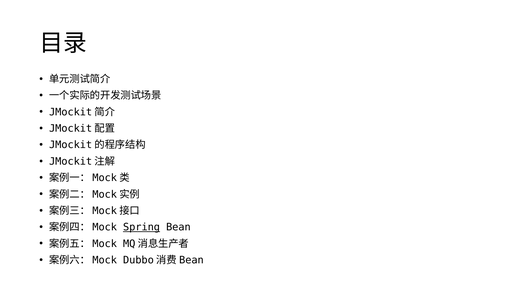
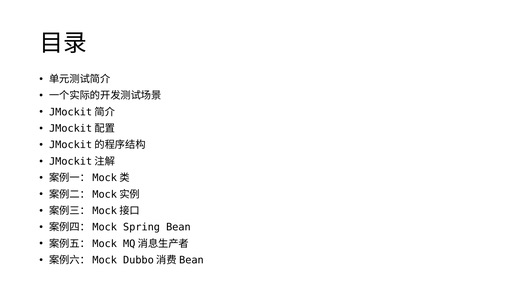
Spring underline: present -> none (142, 227)
